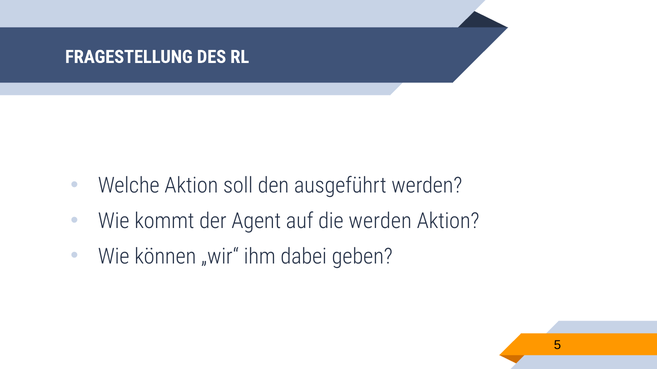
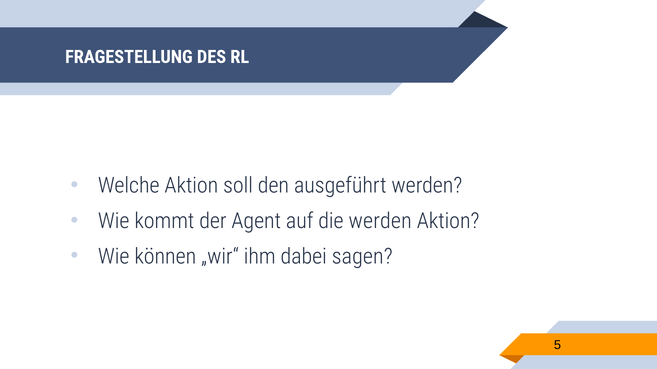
geben: geben -> sagen (362, 257)
